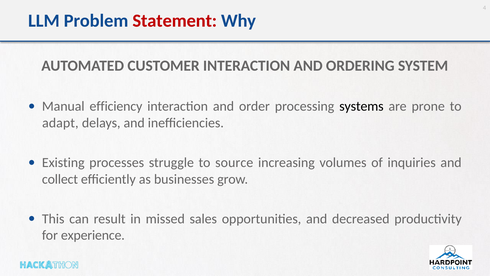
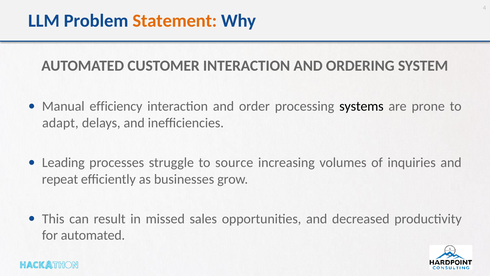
Statement colour: red -> orange (175, 21)
Existing: Existing -> Leading (63, 162)
collect: collect -> repeat (60, 179)
for experience: experience -> automated (93, 235)
